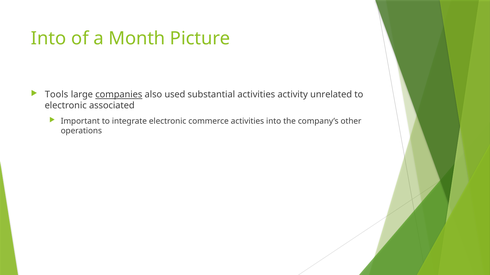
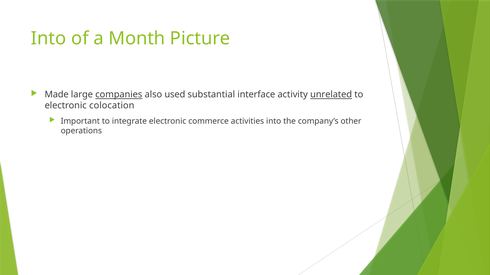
Tools: Tools -> Made (57, 95)
substantial activities: activities -> interface (256, 95)
unrelated underline: none -> present (331, 95)
associated: associated -> colocation (112, 106)
